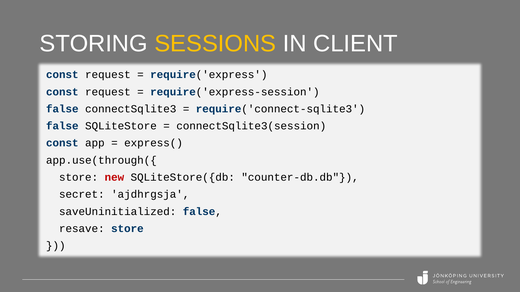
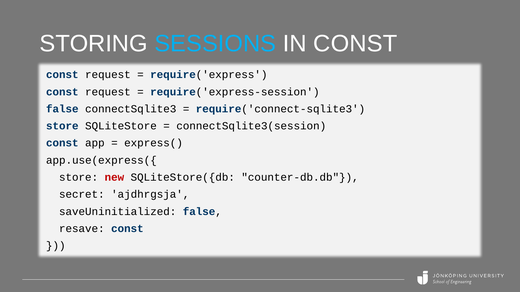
SESSIONS colour: yellow -> light blue (215, 44)
IN CLIENT: CLIENT -> CONST (355, 44)
false: false -> store (62, 126)
app.use(through({: app.use(through({ -> app.use(express({ (101, 160)
resave store: store -> const (127, 229)
